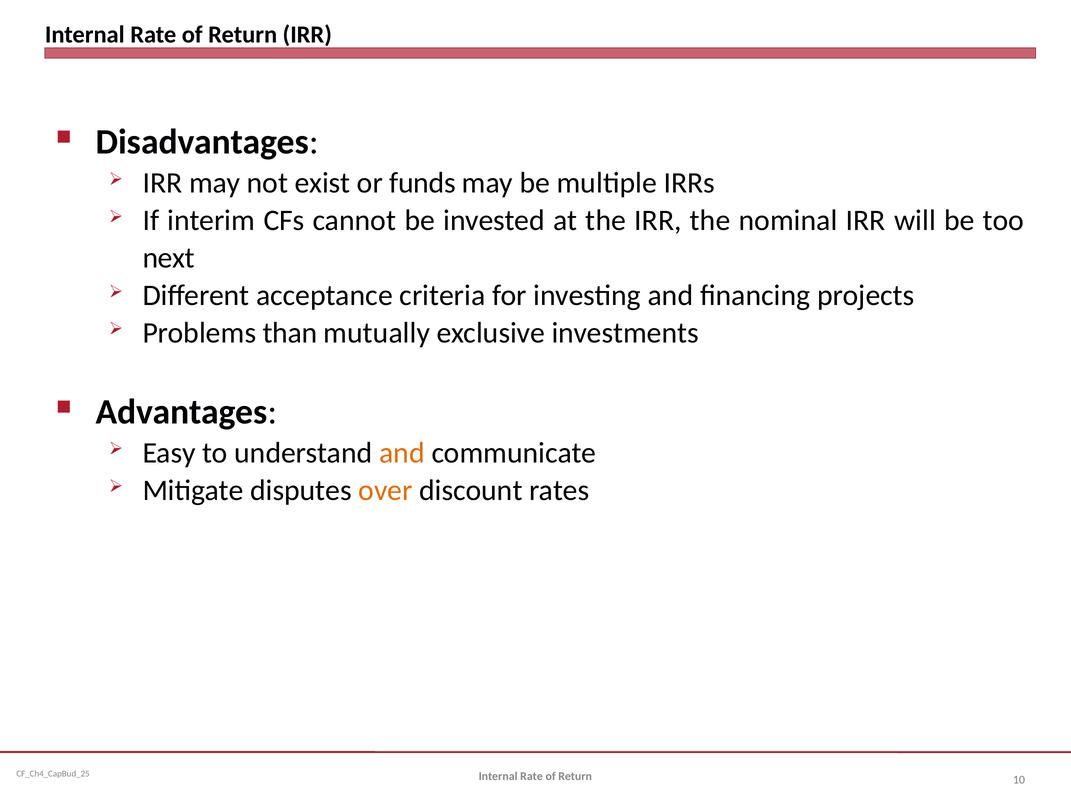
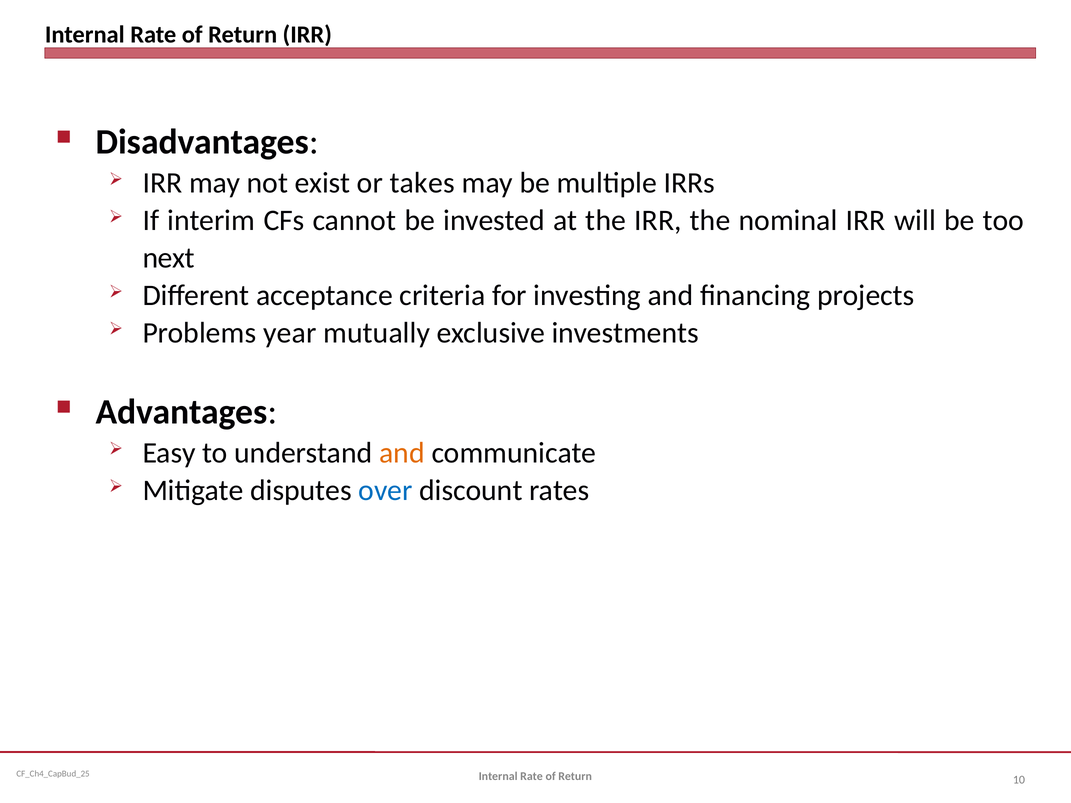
funds: funds -> takes (422, 183)
than: than -> year (290, 333)
over colour: orange -> blue (385, 490)
